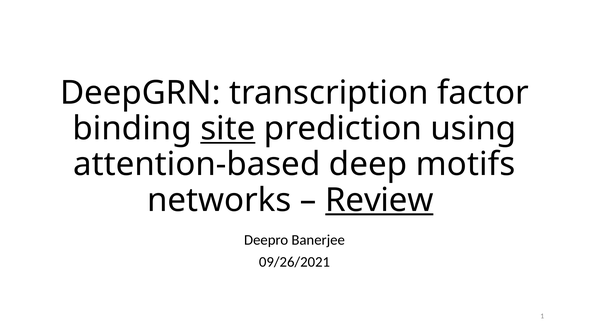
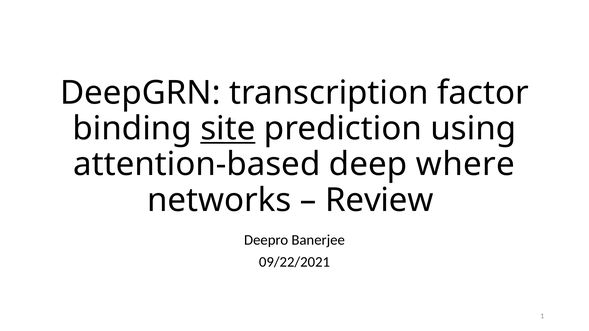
motifs: motifs -> where (465, 164)
Review underline: present -> none (379, 200)
09/26/2021: 09/26/2021 -> 09/22/2021 (294, 262)
